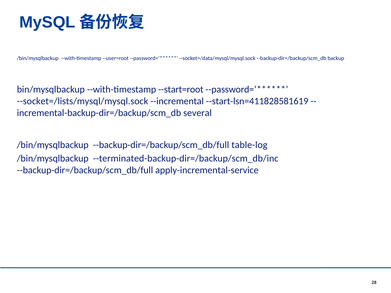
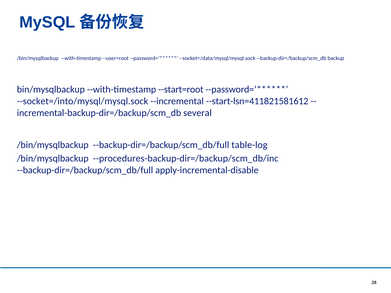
--socket=/lists/mysql/mysql.sock: --socket=/lists/mysql/mysql.sock -> --socket=/into/mysql/mysql.sock (83, 101)
--start-lsn=411828581619: --start-lsn=411828581619 -> --start-lsn=411821581612 (257, 101)
--terminated-backup-dir=/backup/scm_db/inc: --terminated-backup-dir=/backup/scm_db/inc -> --procedures-backup-dir=/backup/scm_db/inc (186, 159)
apply-incremental-service: apply-incremental-service -> apply-incremental-disable (207, 170)
